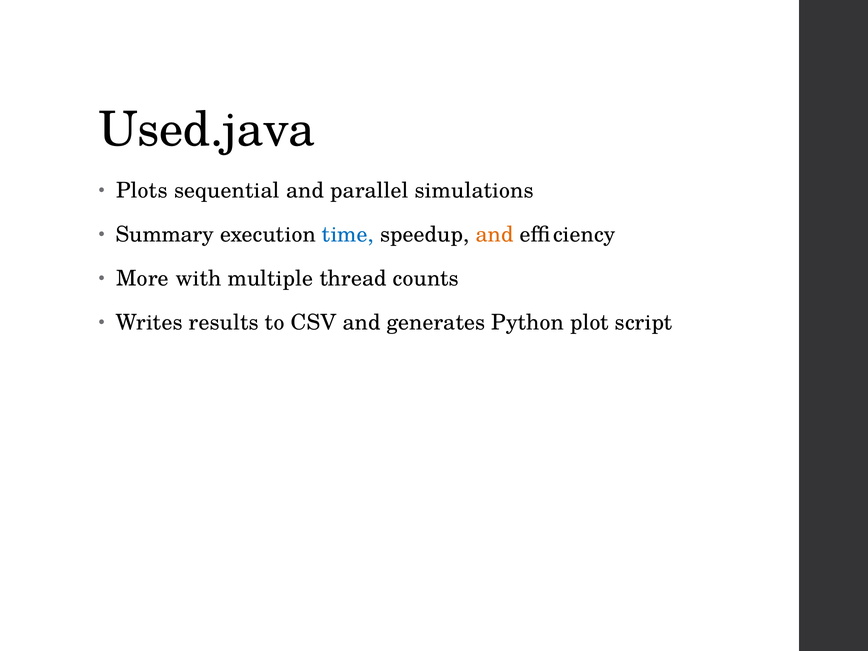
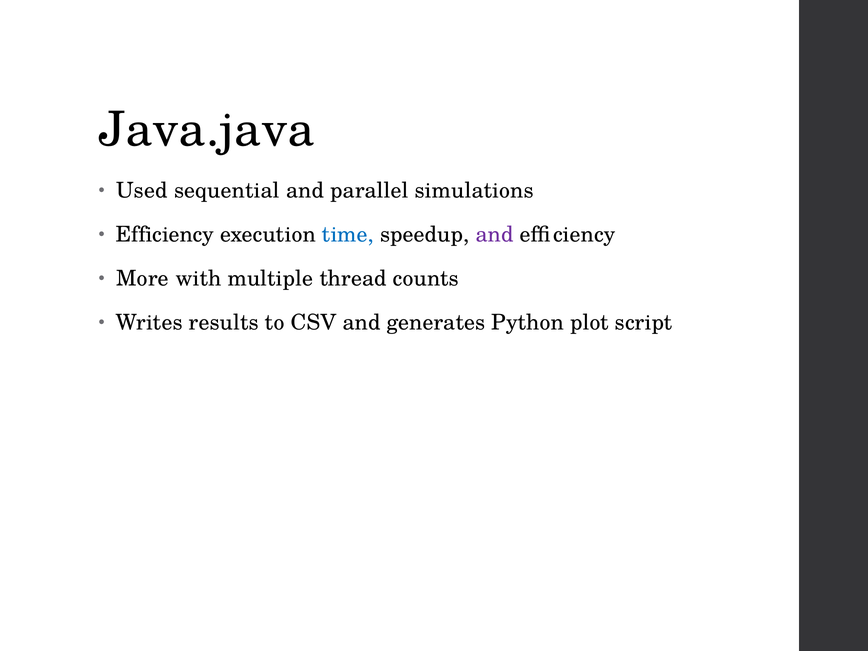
Used.java: Used.java -> Java.java (207, 130)
Plots: Plots -> Used (142, 191)
Summary: Summary -> Efficiency (165, 235)
and colour: orange -> purple (495, 235)
